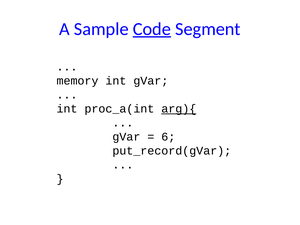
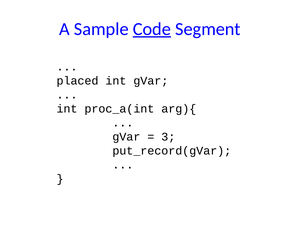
memory: memory -> placed (78, 81)
arg){ underline: present -> none (179, 109)
6: 6 -> 3 (168, 137)
